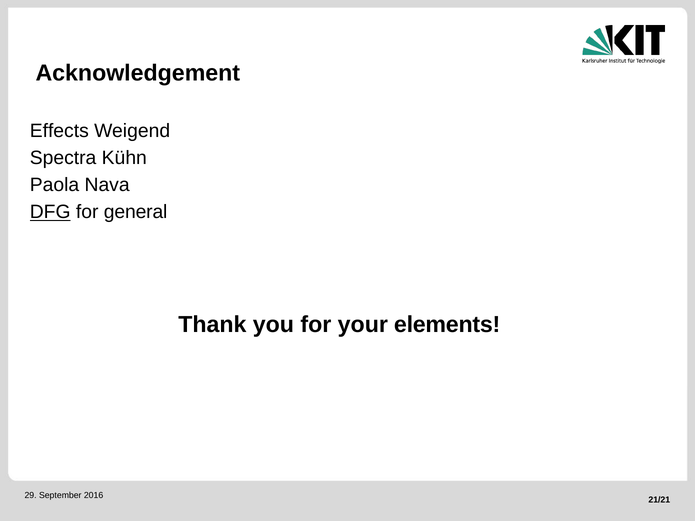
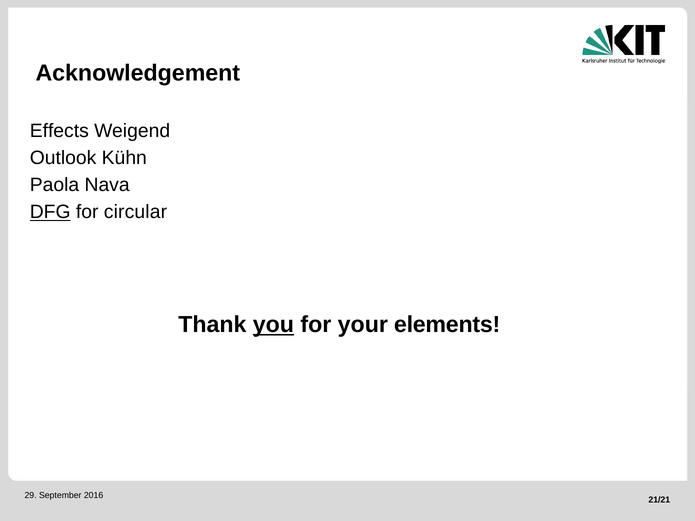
Spectra: Spectra -> Outlook (63, 158)
general: general -> circular (135, 212)
you underline: none -> present (273, 325)
